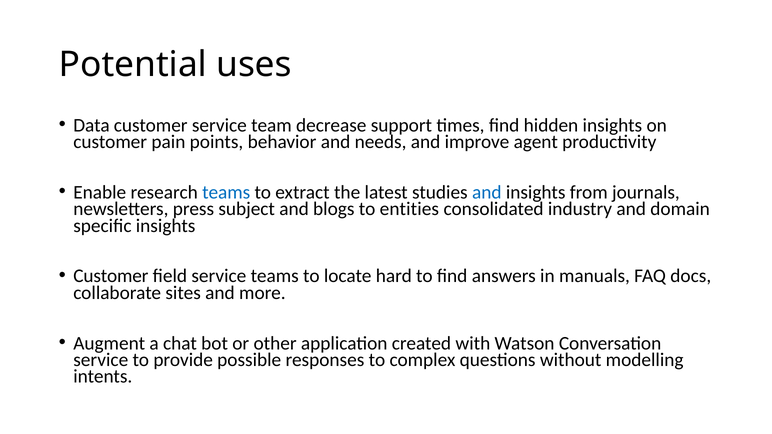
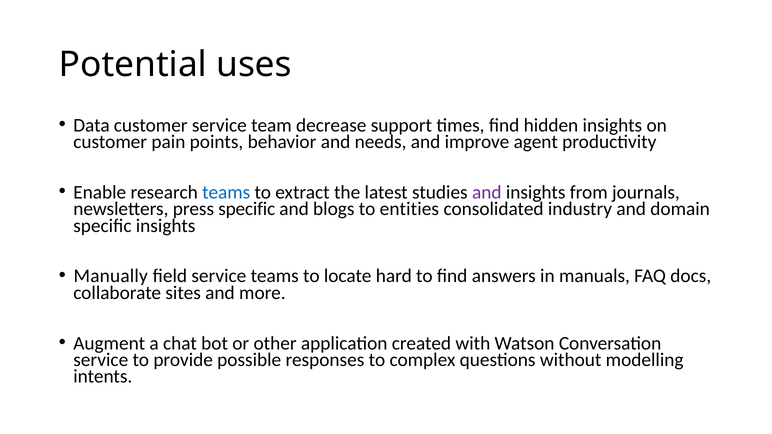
and colour: blue -> purple (487, 193)
press subject: subject -> specific (247, 209)
Customer: Customer -> Manually (111, 276)
